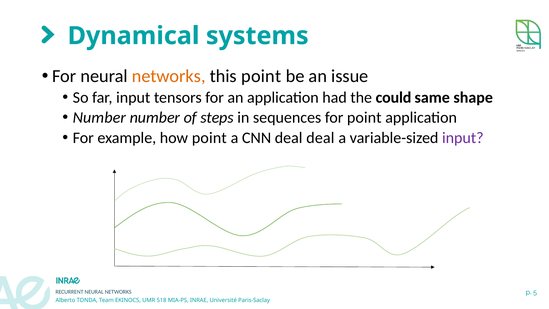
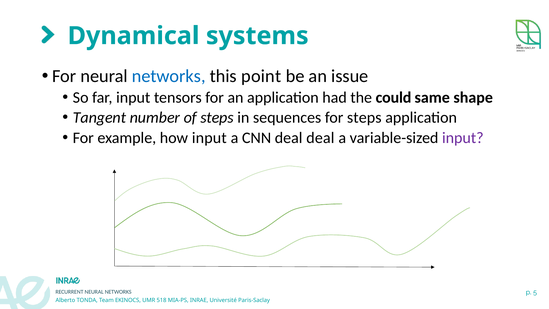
networks colour: orange -> blue (169, 76)
Number: Number -> Tangent (99, 117)
for point: point -> steps (364, 117)
how point: point -> input (209, 138)
